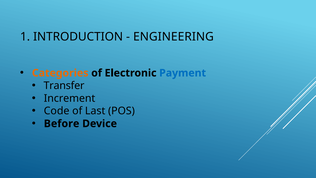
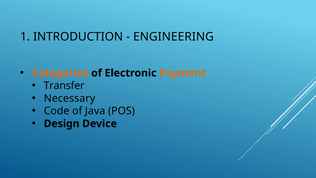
Payment colour: blue -> orange (183, 73)
Increment: Increment -> Necessary (69, 98)
Last: Last -> Java (95, 111)
Before: Before -> Design (62, 123)
